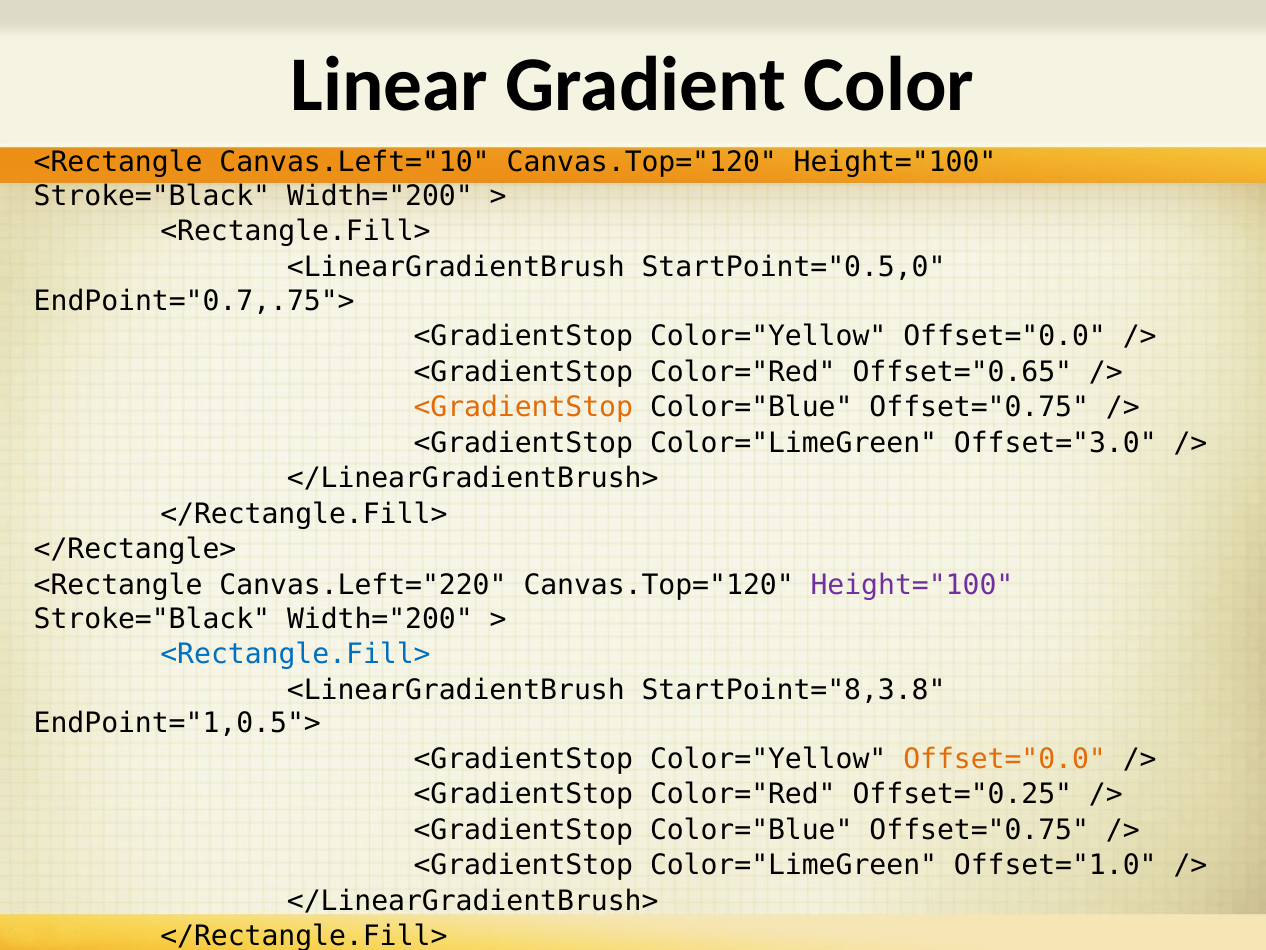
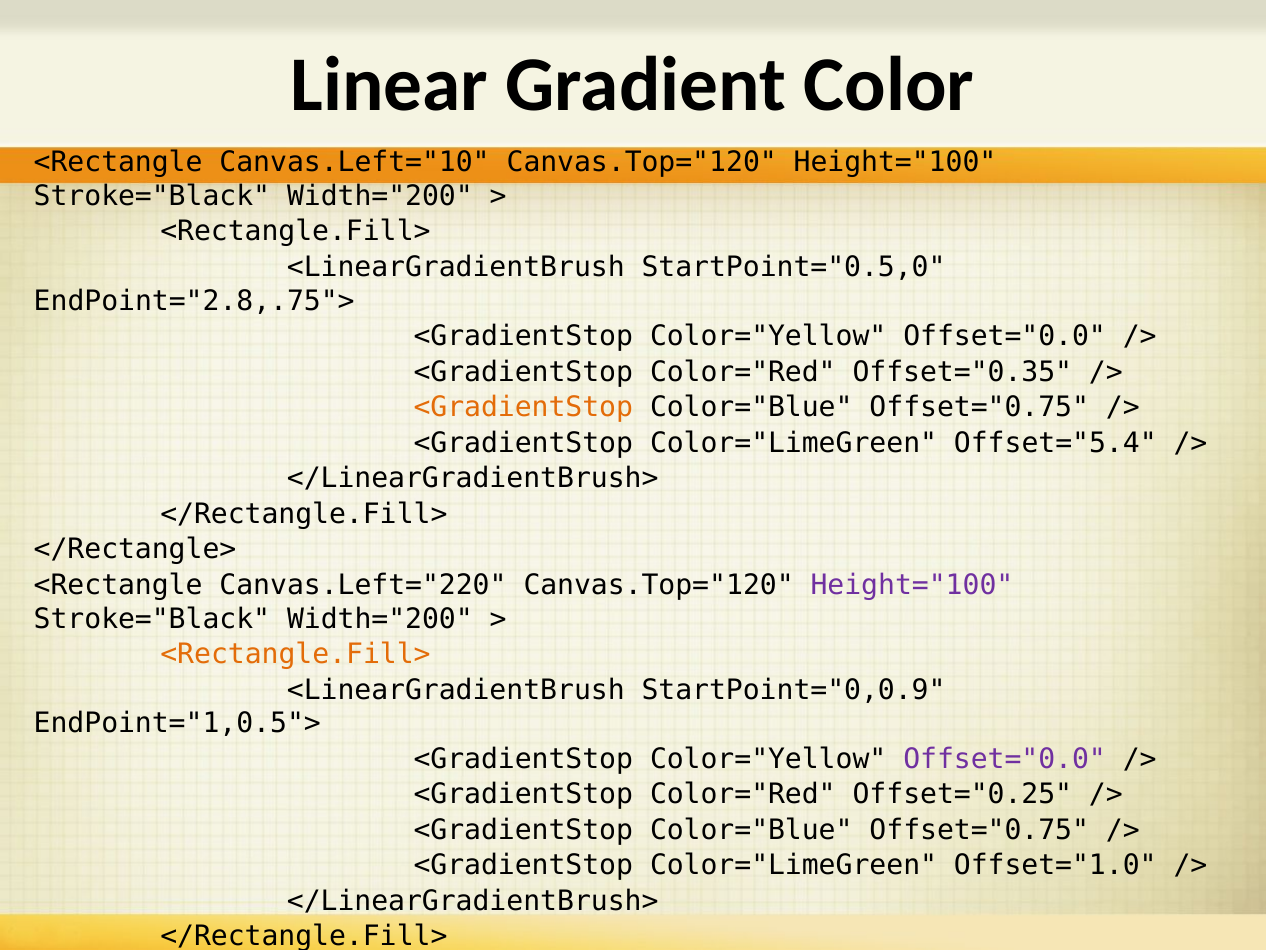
EndPoint="0.7,.75">: EndPoint="0.7,.75"> -> EndPoint="2.8,.75"> (194, 301)
Offset="0.65: Offset="0.65 -> Offset="0.35 (962, 372)
Offset="3.0: Offset="3.0 -> Offset="5.4 (1055, 443)
<Rectangle.Fill> colour: blue -> orange (295, 654)
StartPoint="8,3.8: StartPoint="8,3.8 -> StartPoint="0,0.9 (794, 689)
Offset="0.0 colour: orange -> purple (1005, 759)
